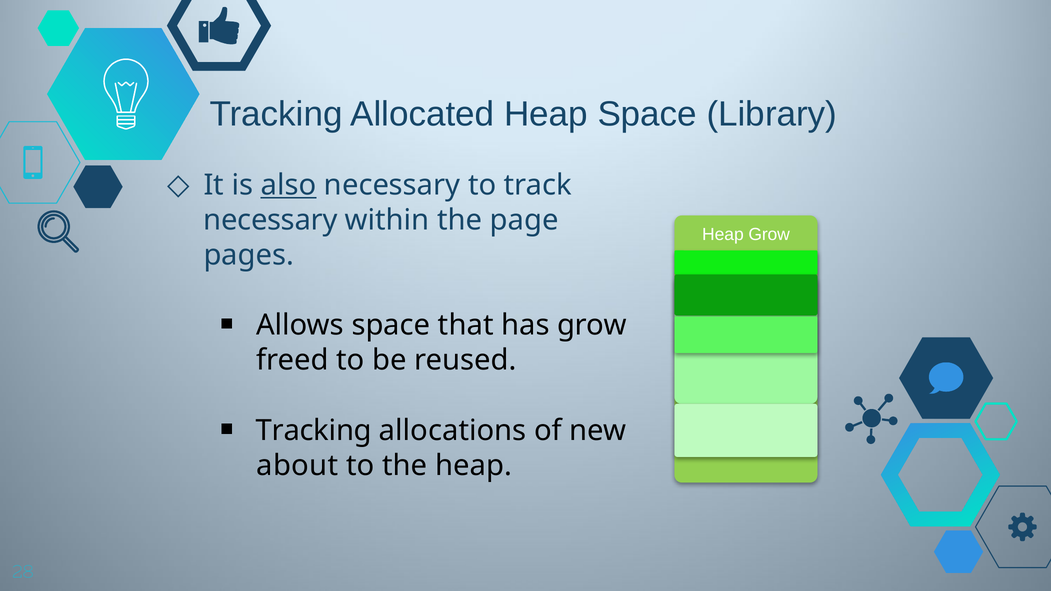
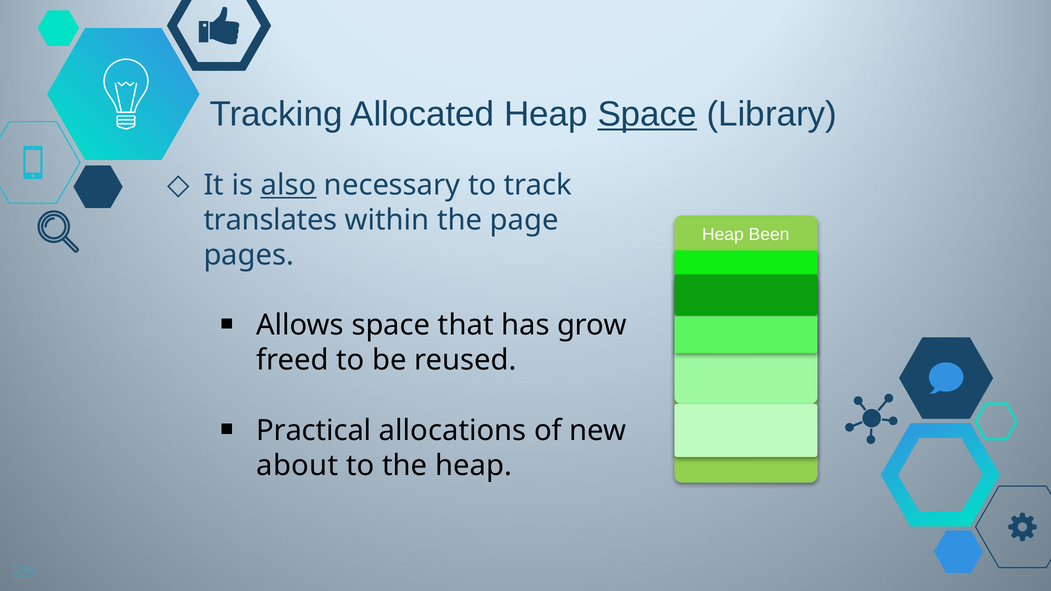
Space underline: none -> present (647, 114)
necessary: necessary -> translates (270, 220)
Heap Grow: Grow -> Been (769, 235)
Tracking: Tracking -> Practical (314, 431)
